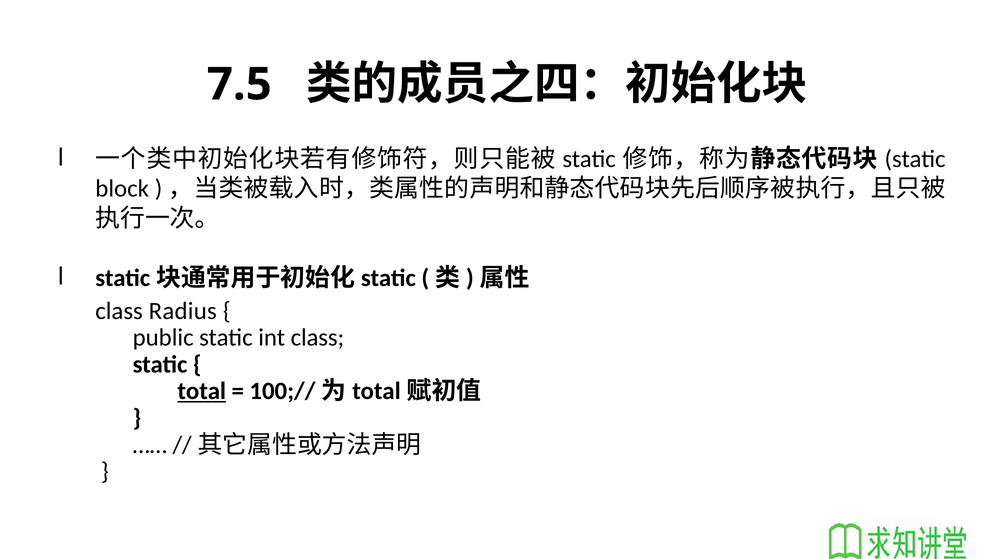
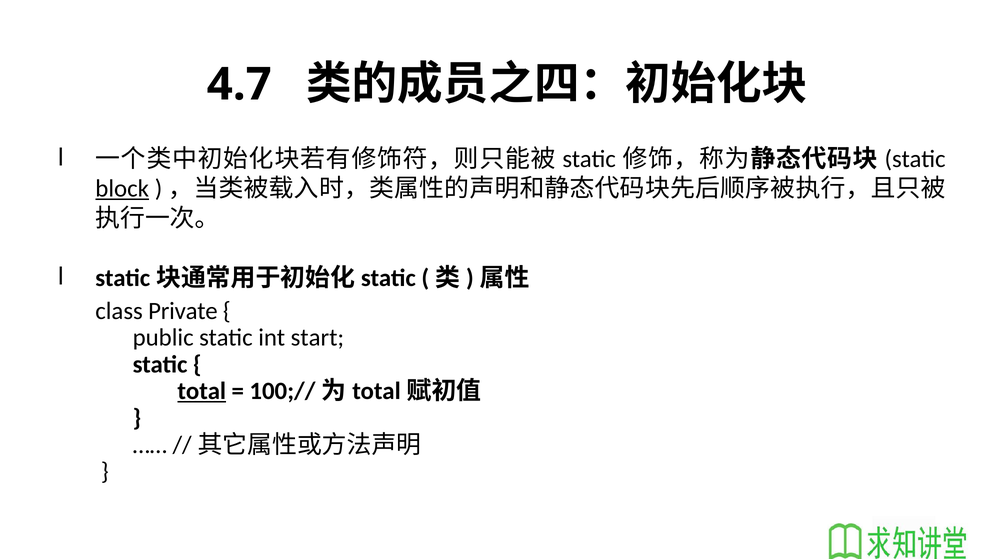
7.5: 7.5 -> 4.7 (239, 84)
block underline: none -> present (122, 189)
Radius: Radius -> Private (183, 311)
int class: class -> start (317, 338)
